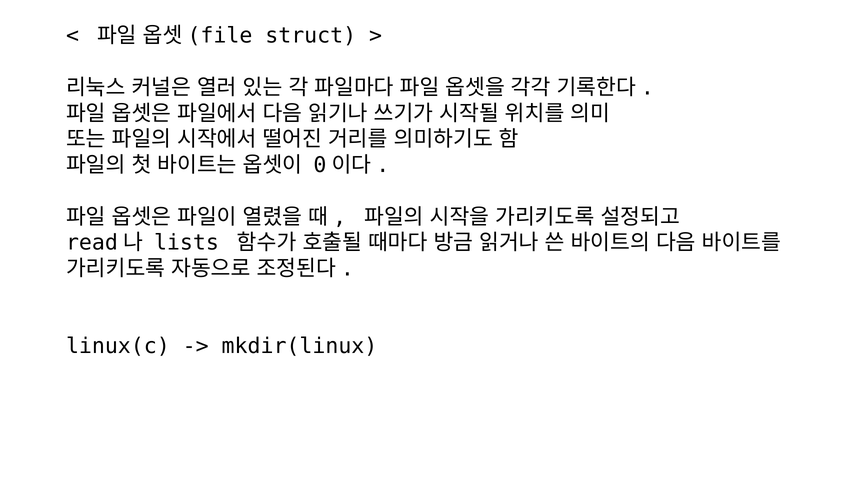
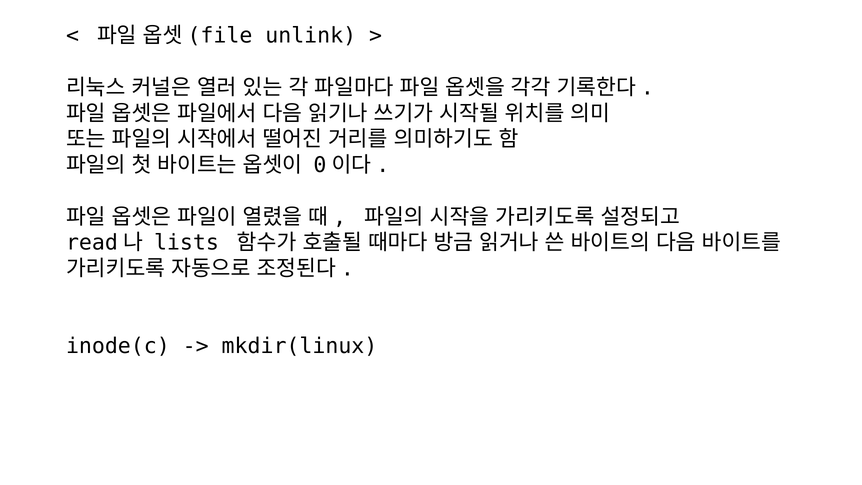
struct: struct -> unlink (311, 36)
linux(c: linux(c -> inode(c (118, 346)
